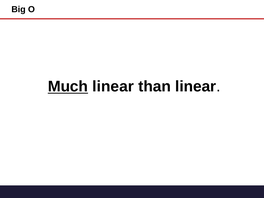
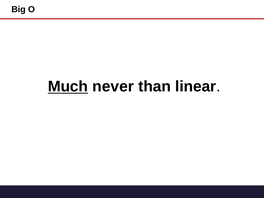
Much linear: linear -> never (113, 86)
